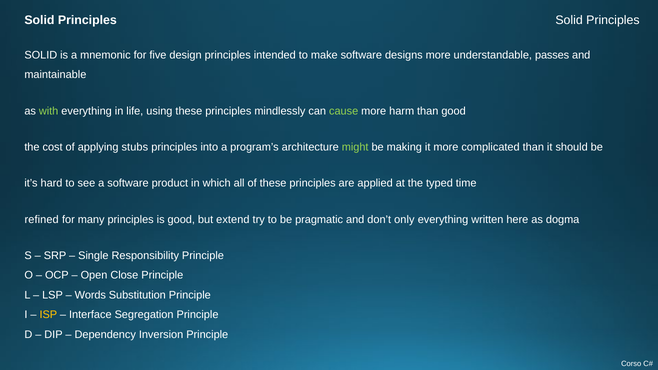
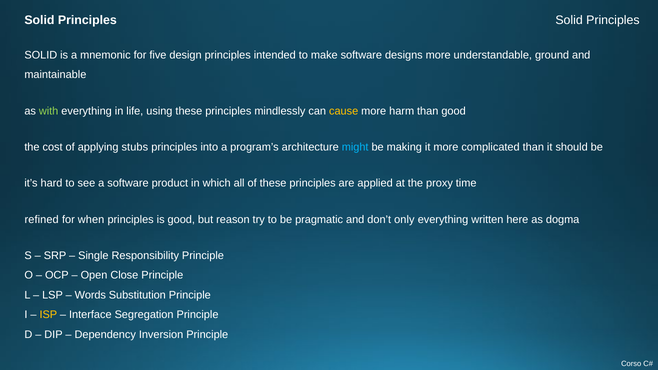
passes: passes -> ground (552, 55)
cause colour: light green -> yellow (344, 111)
might colour: light green -> light blue (355, 147)
typed: typed -> proxy (439, 183)
many: many -> when (91, 220)
extend: extend -> reason (233, 220)
